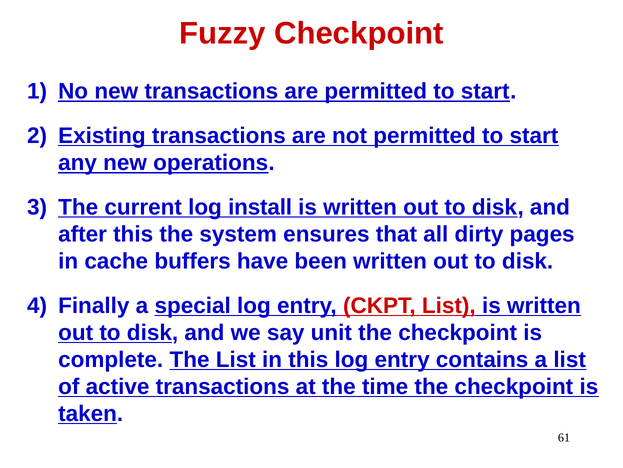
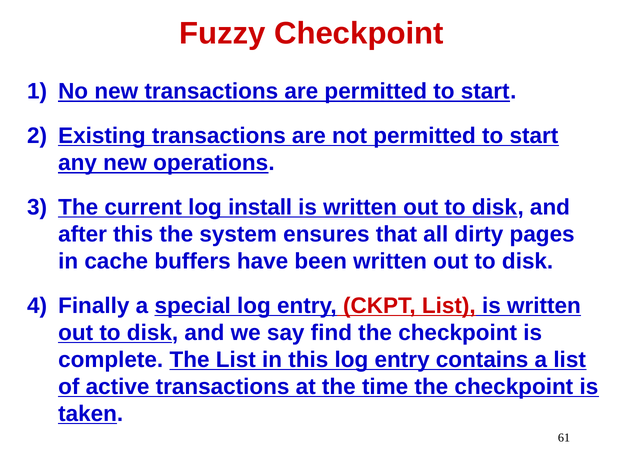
unit: unit -> find (331, 332)
